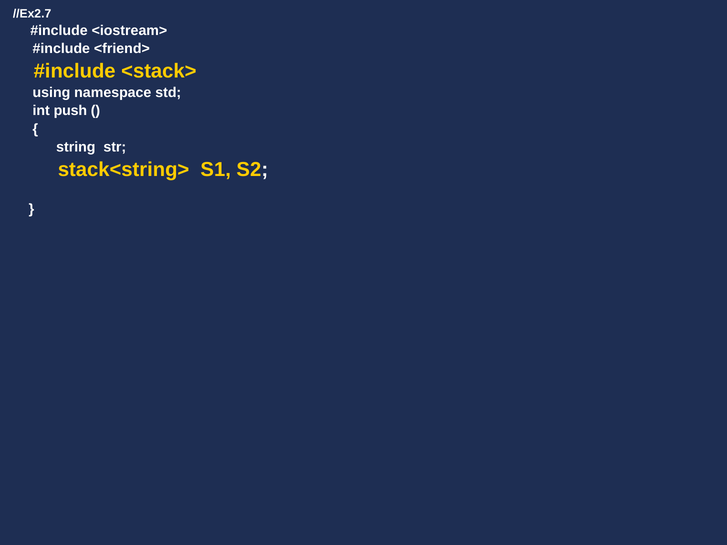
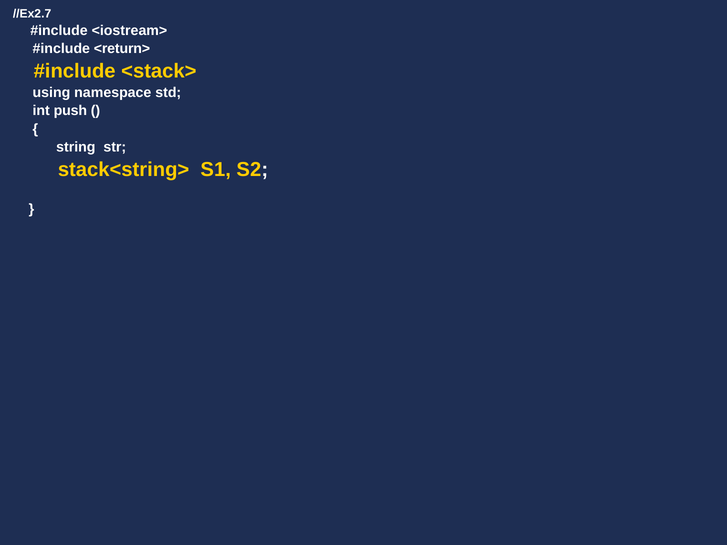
<friend>: <friend> -> <return> (122, 49)
